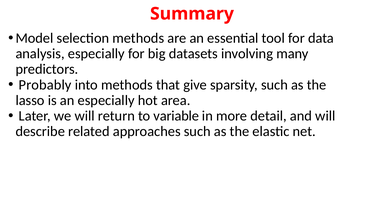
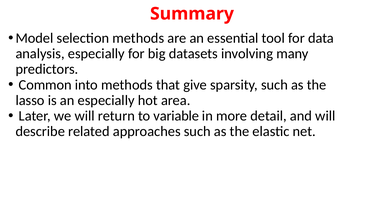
Probably: Probably -> Common (45, 85)
